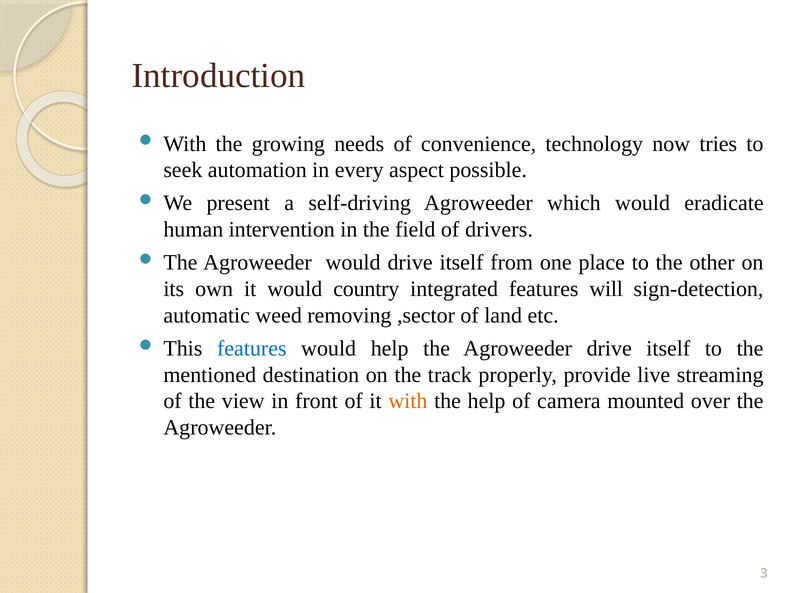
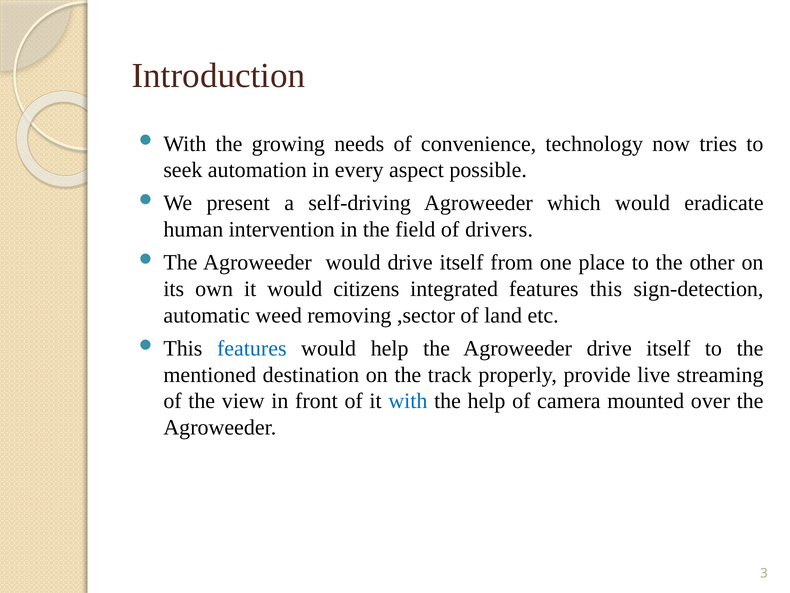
country: country -> citizens (366, 289)
features will: will -> this (606, 289)
with colour: orange -> blue (408, 401)
